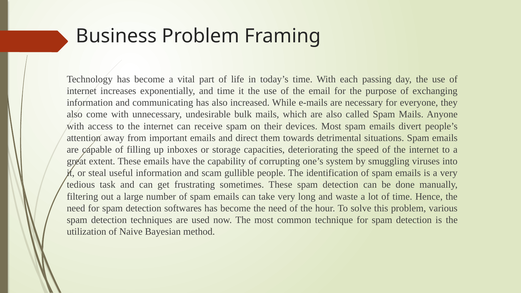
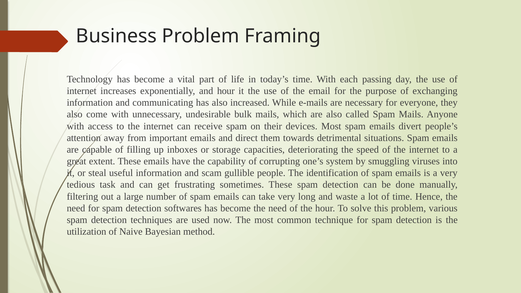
and time: time -> hour (226, 91)
